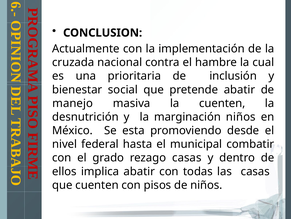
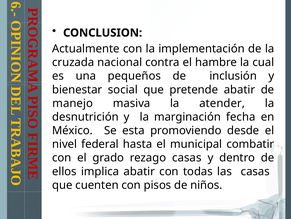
prioritaria: prioritaria -> pequeños (134, 76)
la cuenten: cuenten -> atender (222, 103)
marginación niños: niños -> fecha (241, 117)
